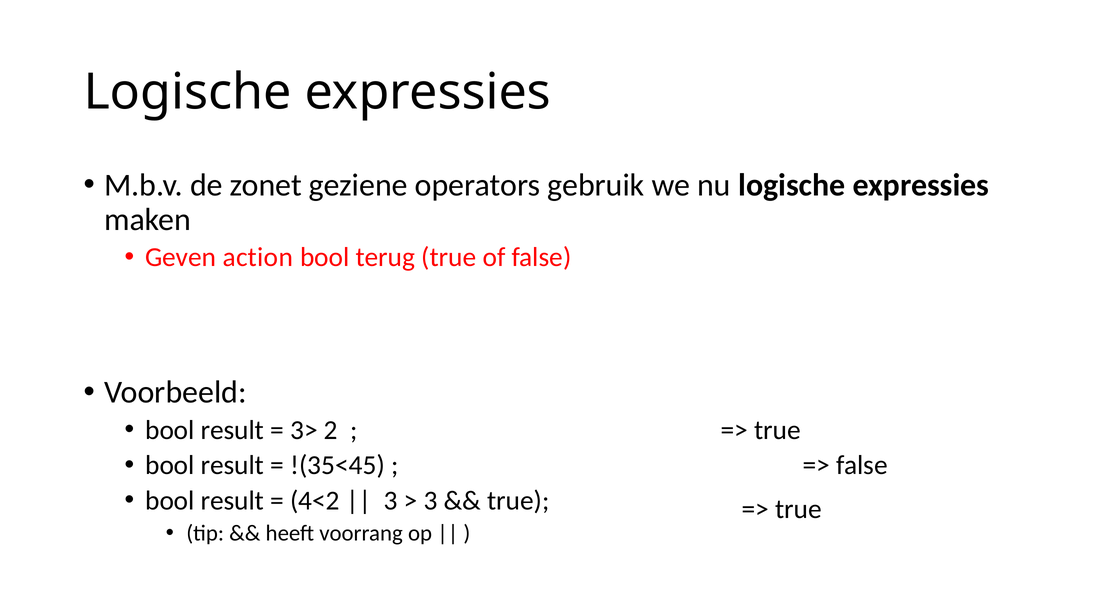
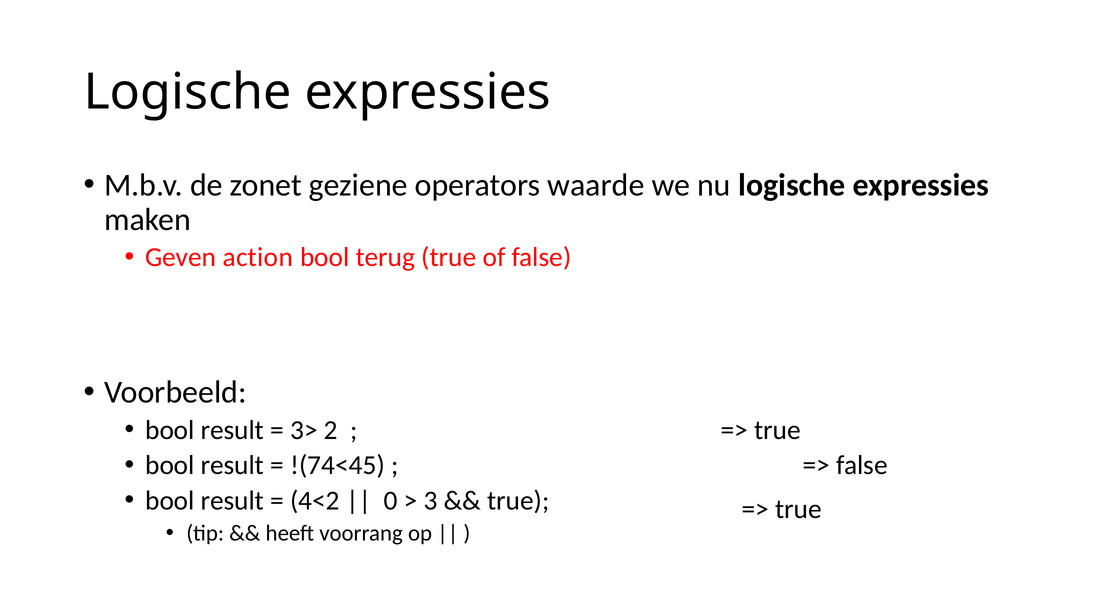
gebruik: gebruik -> waarde (596, 185)
!(35<45: !(35<45 -> !(74<45 (337, 466)
3: 3 -> 0 (391, 501)
